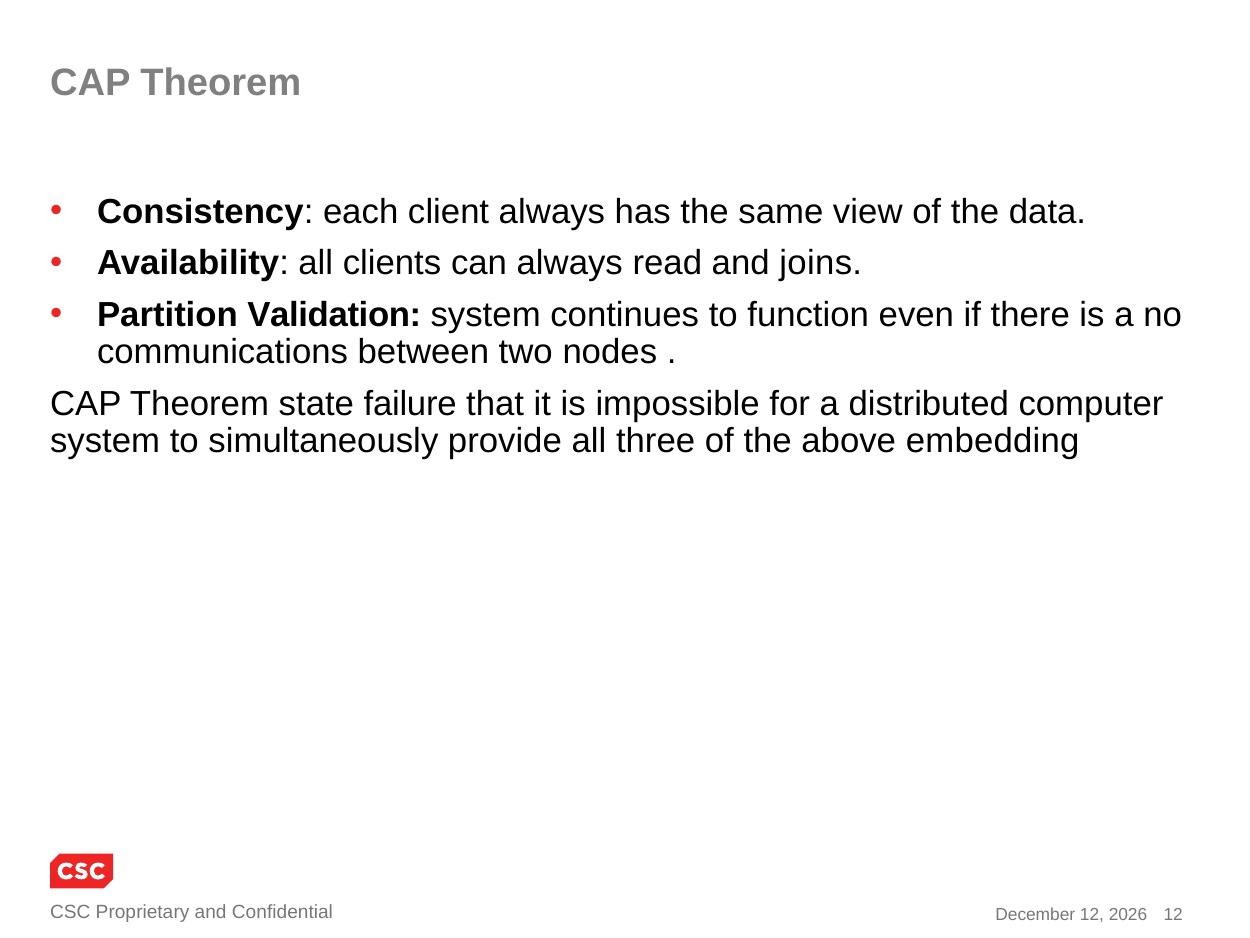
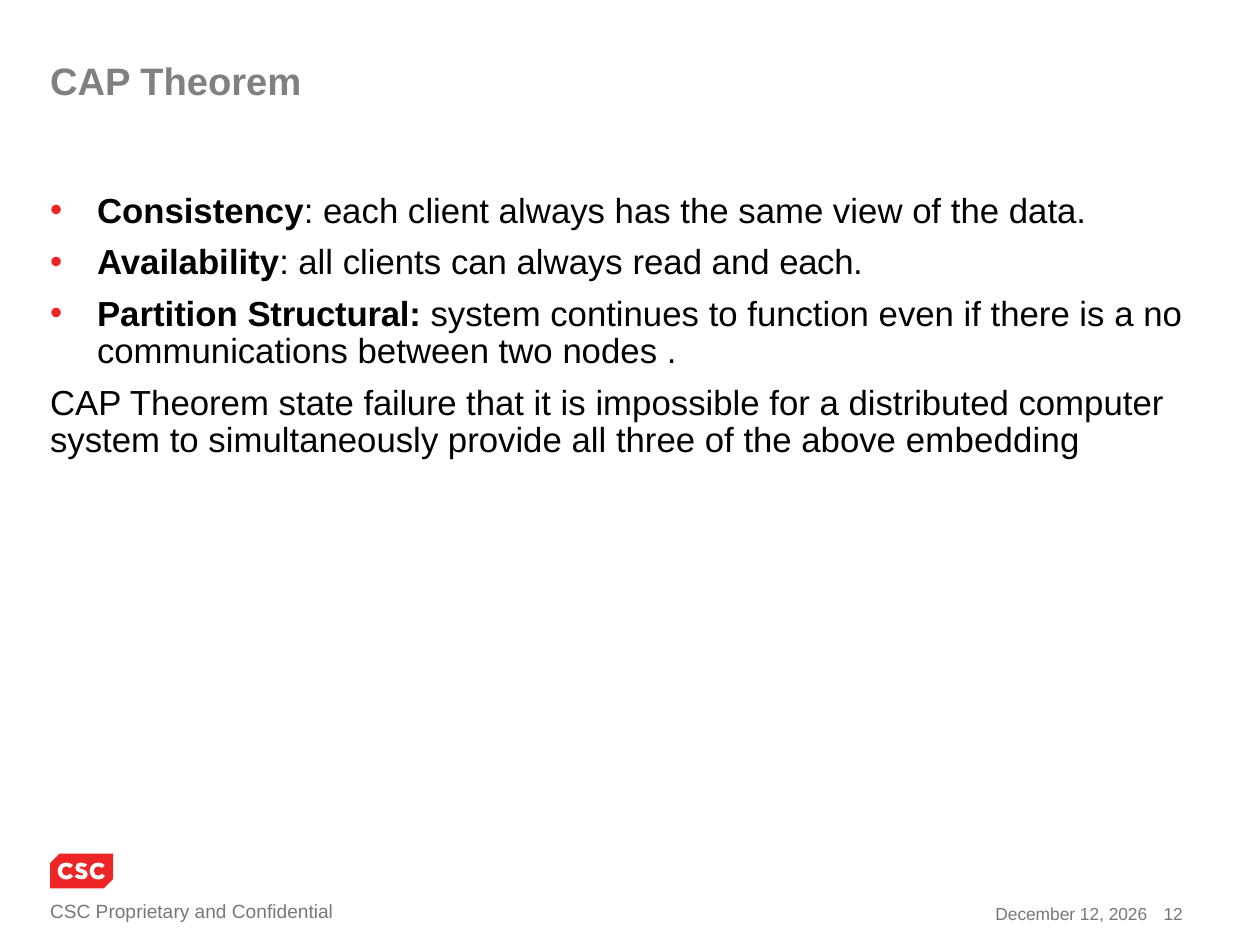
and joins: joins -> each (821, 263)
Validation: Validation -> Structural (334, 314)
